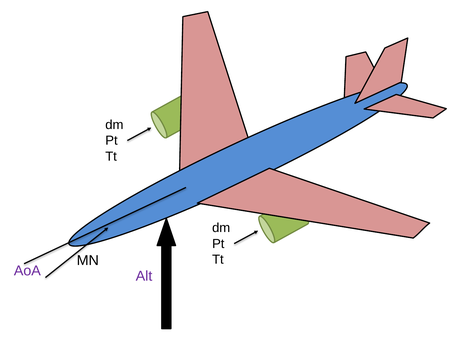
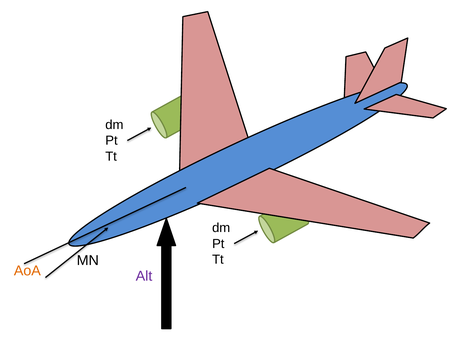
AoA colour: purple -> orange (27, 270)
